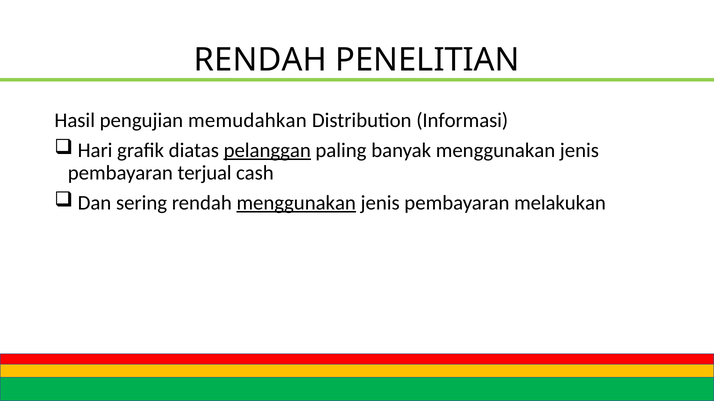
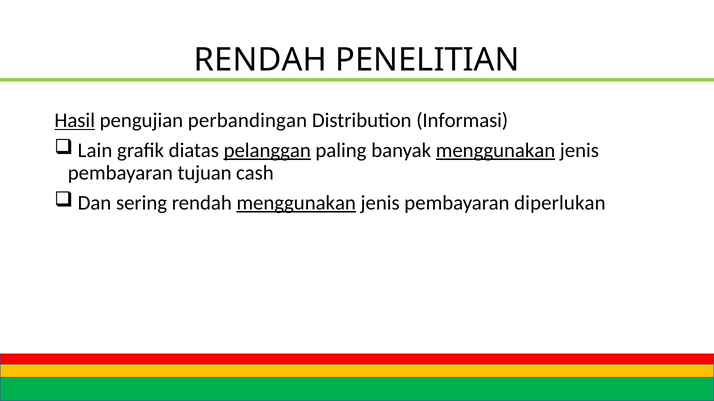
Hasil underline: none -> present (75, 121)
memudahkan: memudahkan -> perbandingan (247, 121)
Hari: Hari -> Lain (95, 151)
menggunakan underline: none -> present (496, 151)
terjual: terjual -> tujuan (205, 173)
melakukan: melakukan -> diperlukan (560, 203)
